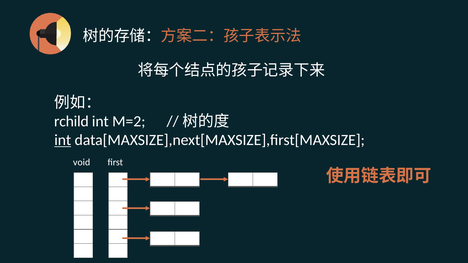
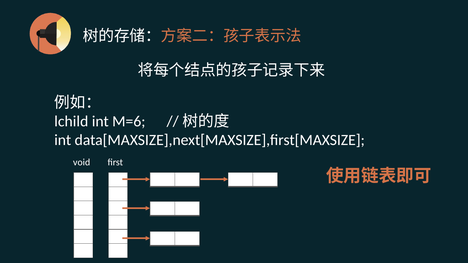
rchild: rchild -> lchild (71, 121)
M=2: M=2 -> M=6 (129, 121)
int underline: present -> none (63, 140)
